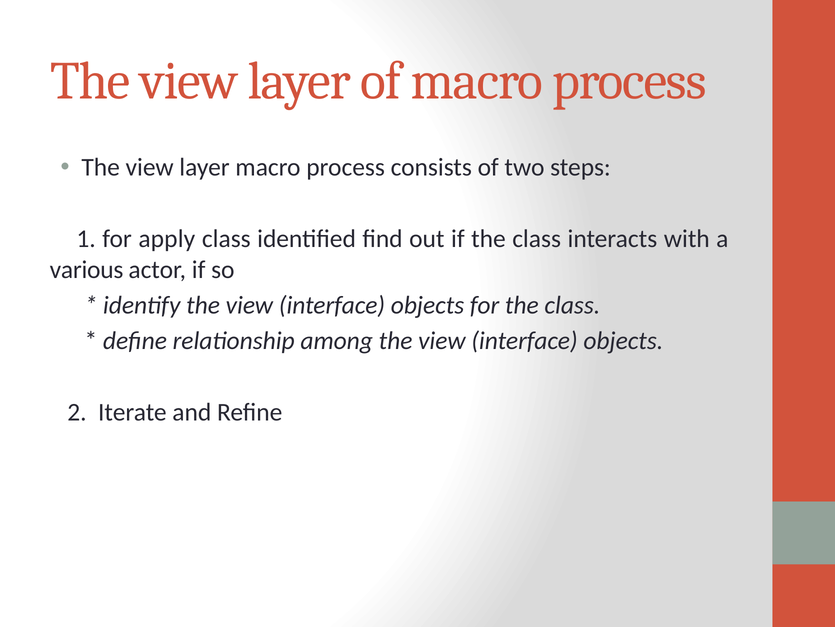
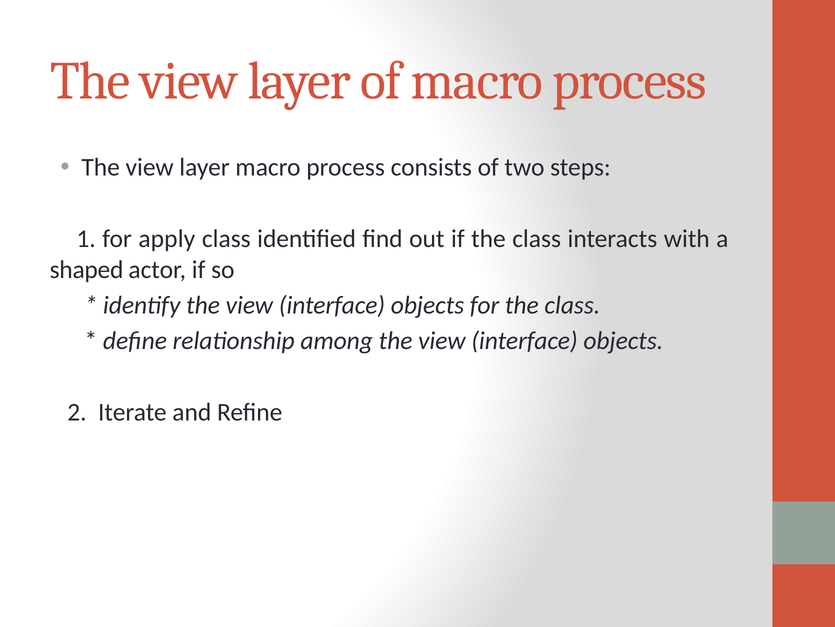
various: various -> shaped (87, 269)
